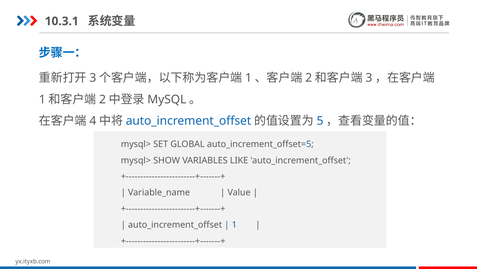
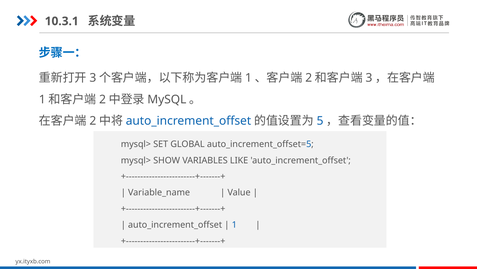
4: 4 -> 2 (93, 121)
